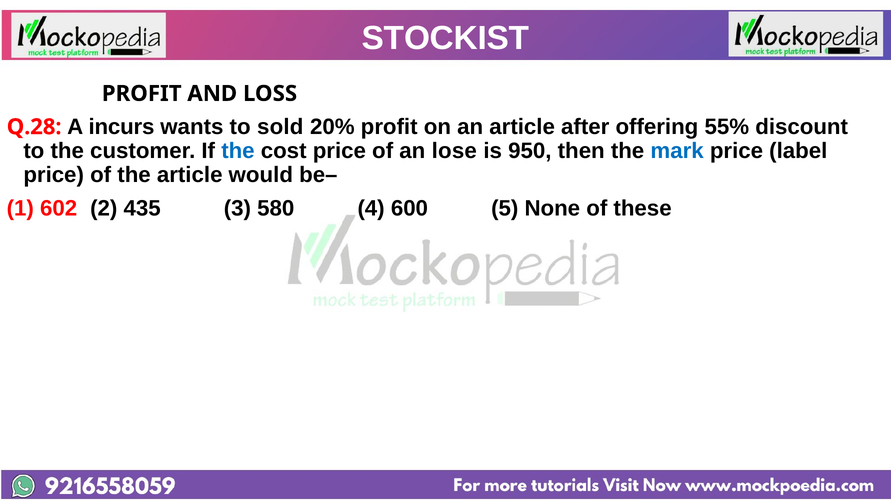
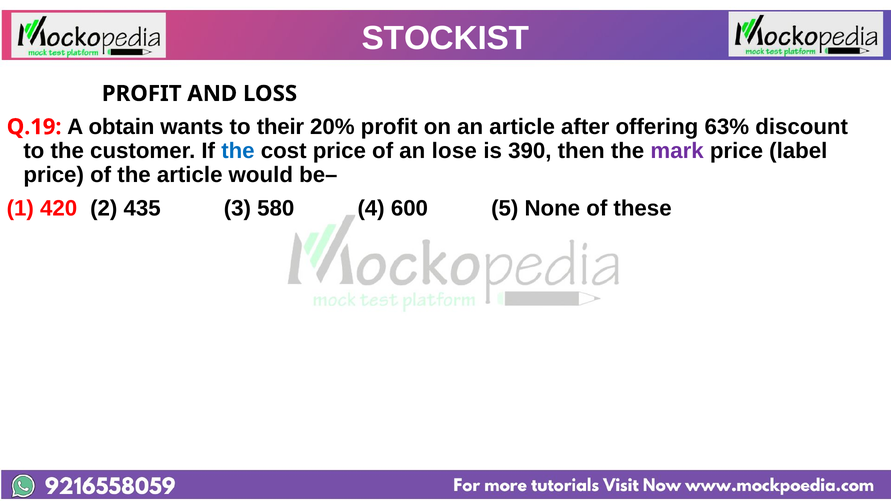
Q.28: Q.28 -> Q.19 (34, 127)
incurs: incurs -> obtain (121, 127)
sold: sold -> their (280, 127)
55%: 55% -> 63% (727, 127)
950: 950 -> 390 (530, 151)
mark colour: blue -> purple (677, 151)
602: 602 -> 420 (59, 208)
